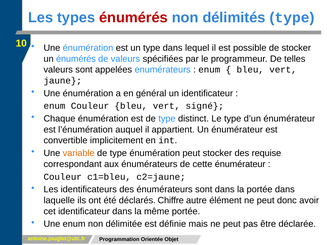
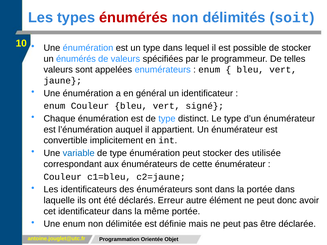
type: type -> soit (292, 18)
variable colour: orange -> blue (79, 153)
requise: requise -> utilisée (266, 153)
Chiffre: Chiffre -> Erreur (171, 201)
